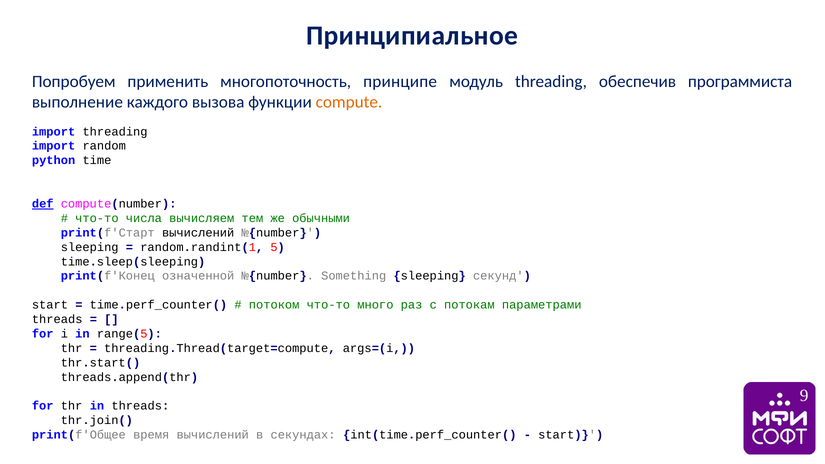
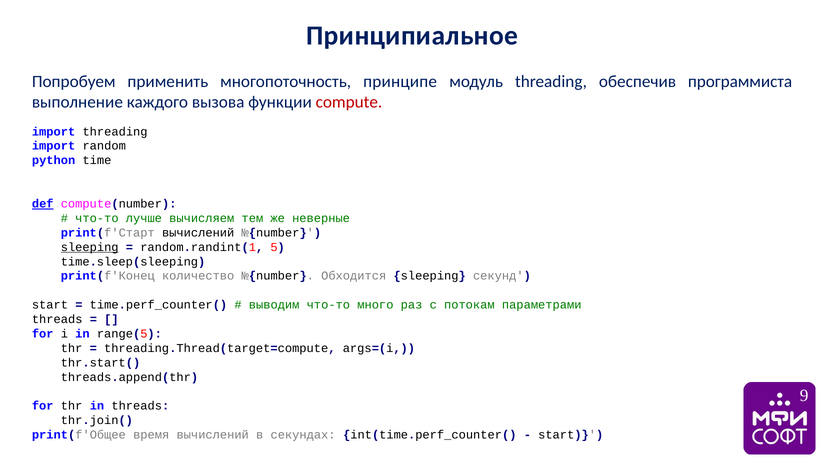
compute colour: orange -> red (349, 102)
числа: числа -> лучше (144, 218)
обычными: обычными -> неверные (321, 218)
sleeping underline: none -> present (90, 247)
означенной: означенной -> количество (198, 276)
Something: Something -> Обходится (354, 276)
потоком: потоком -> выводим (274, 305)
